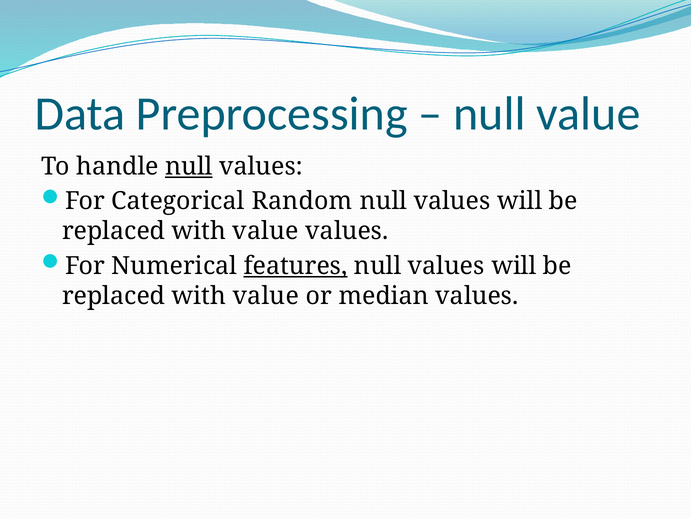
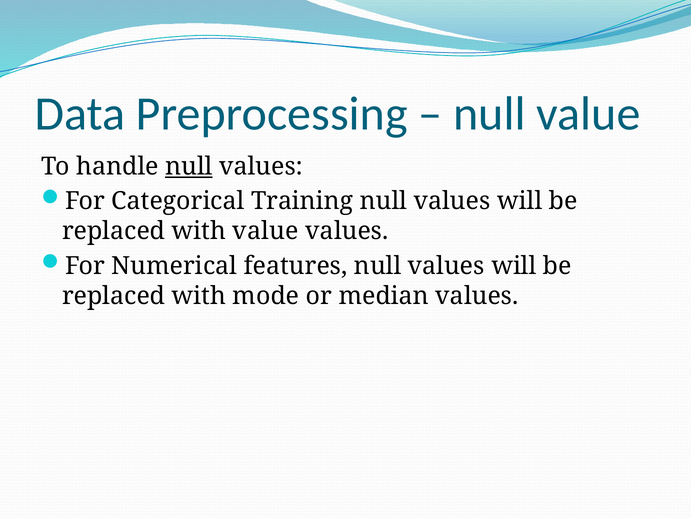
Random: Random -> Training (302, 201)
features underline: present -> none (295, 266)
value: value -> mode (266, 296)
